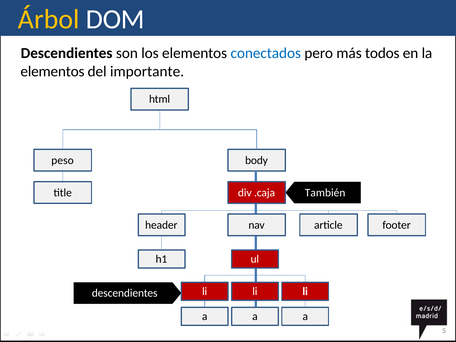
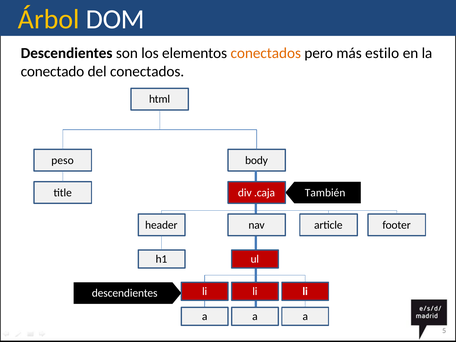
conectados colour: blue -> orange (266, 53)
todos: todos -> estilo (382, 53)
elementos: elementos -> conectado (52, 71)
del importante: importante -> conectados (147, 71)
